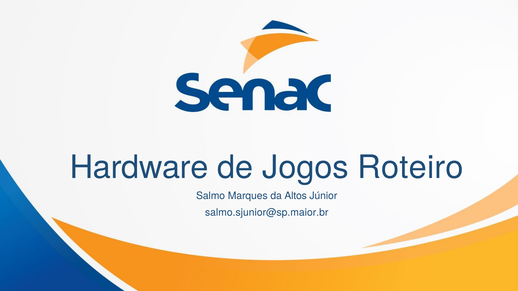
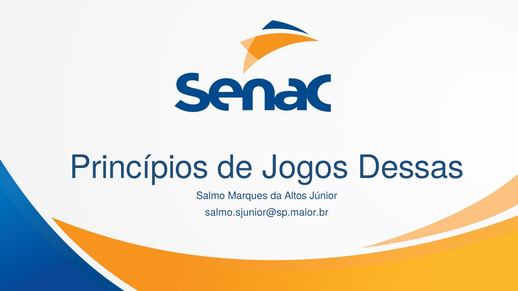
Hardware: Hardware -> Princípios (139, 168)
Roteiro: Roteiro -> Dessas (411, 168)
